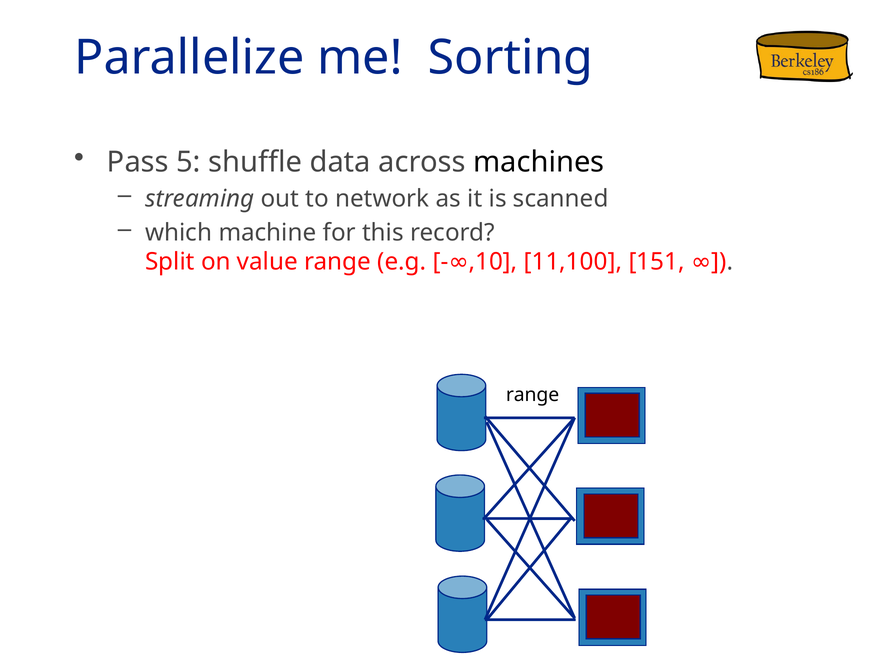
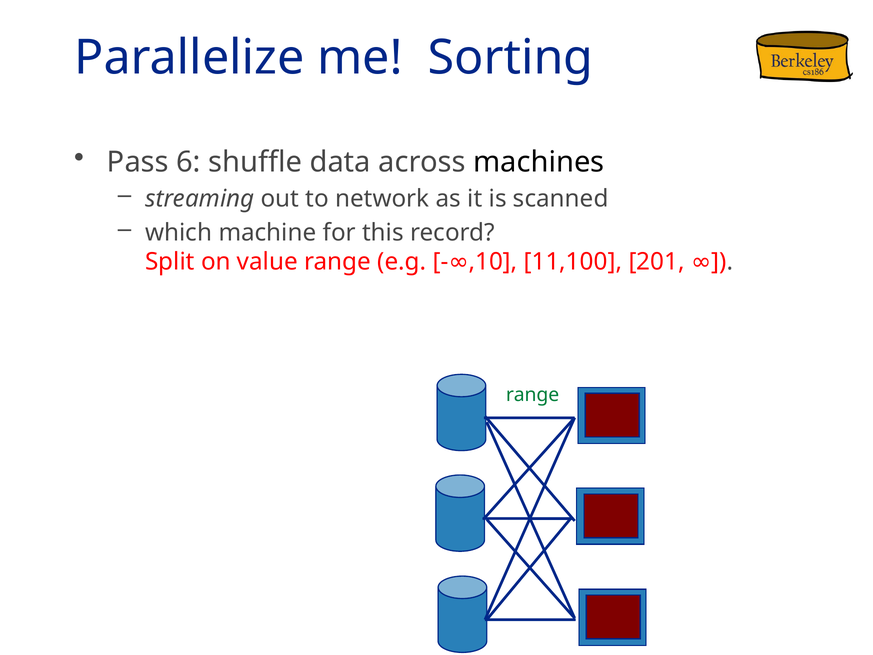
5: 5 -> 6 (188, 162)
151: 151 -> 201 (657, 262)
range colour: black -> green (533, 395)
